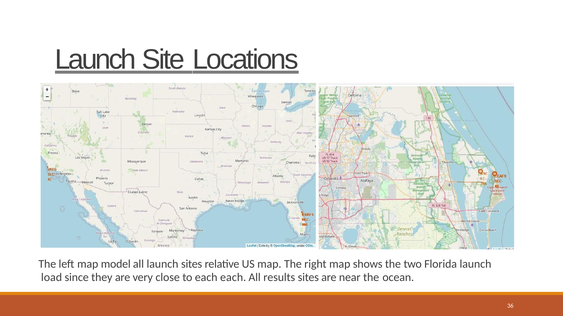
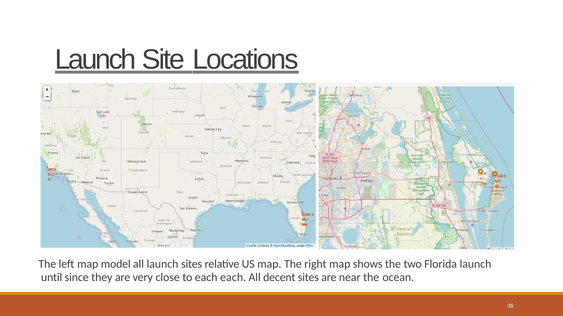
load: load -> until (52, 278)
results: results -> decent (279, 278)
